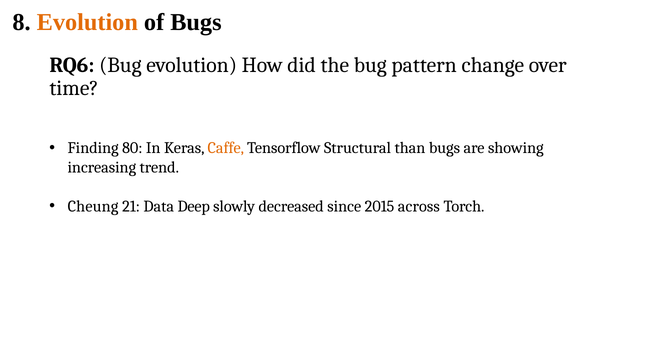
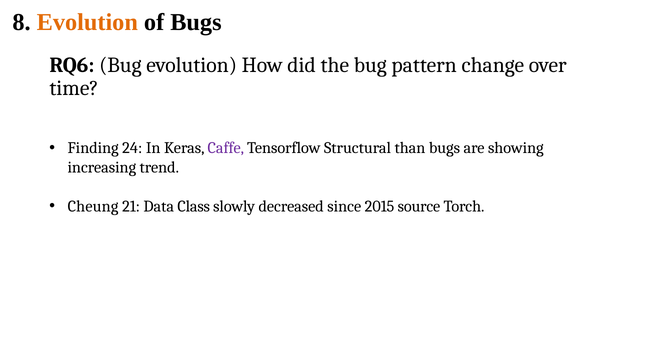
80: 80 -> 24 (132, 148)
Caffe colour: orange -> purple (226, 148)
Deep: Deep -> Class (194, 207)
across: across -> source (419, 207)
